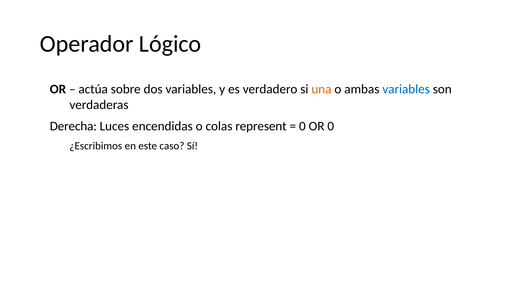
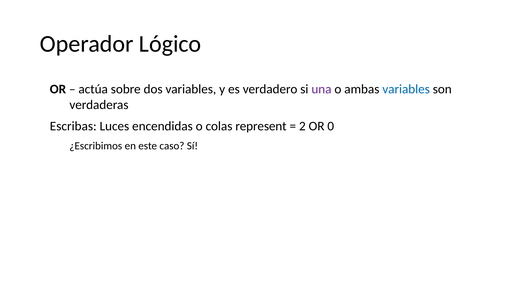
una colour: orange -> purple (321, 89)
Derecha: Derecha -> Escribas (73, 126)
0: 0 -> 2 (302, 126)
